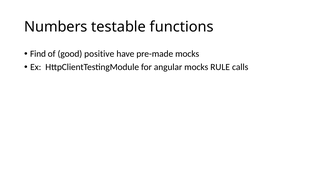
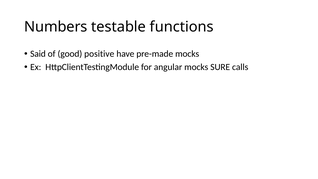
Find: Find -> Said (38, 54)
RULE: RULE -> SURE (220, 67)
